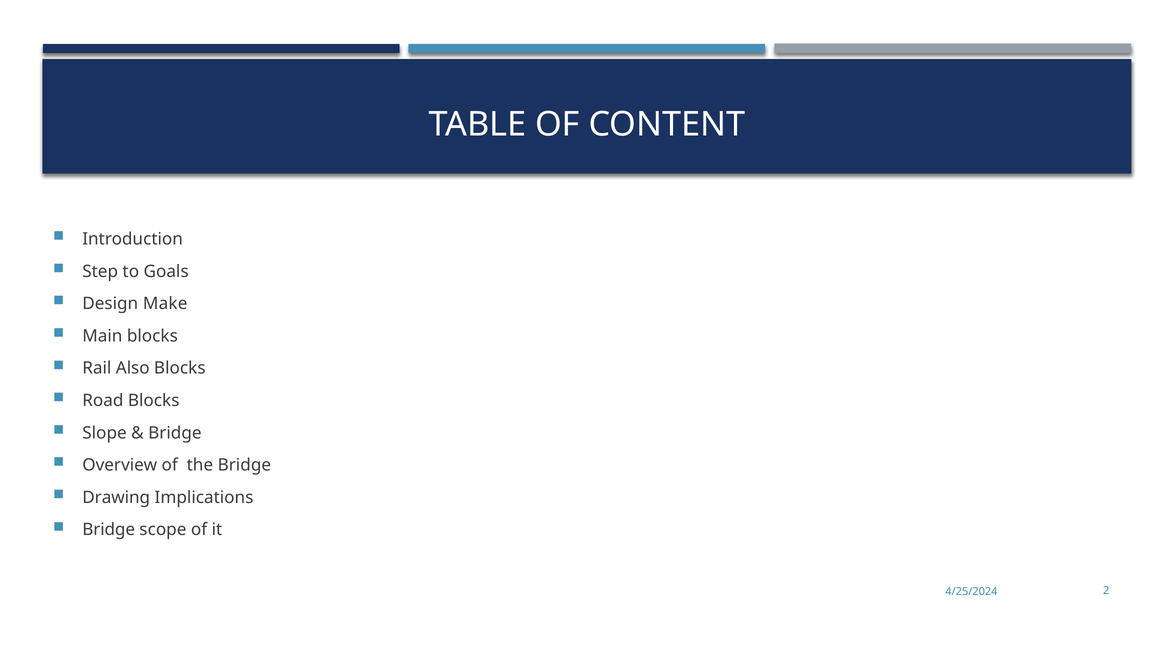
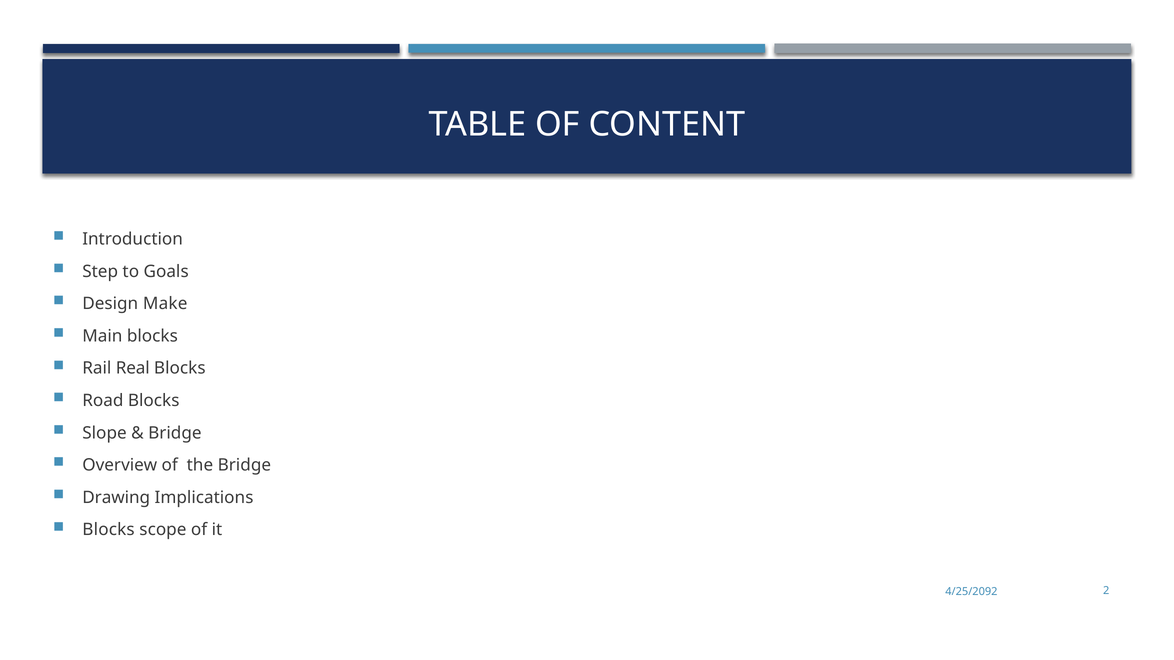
Also: Also -> Real (133, 368)
Bridge: Bridge -> Blocks (109, 530)
4/25/2024: 4/25/2024 -> 4/25/2092 (971, 592)
